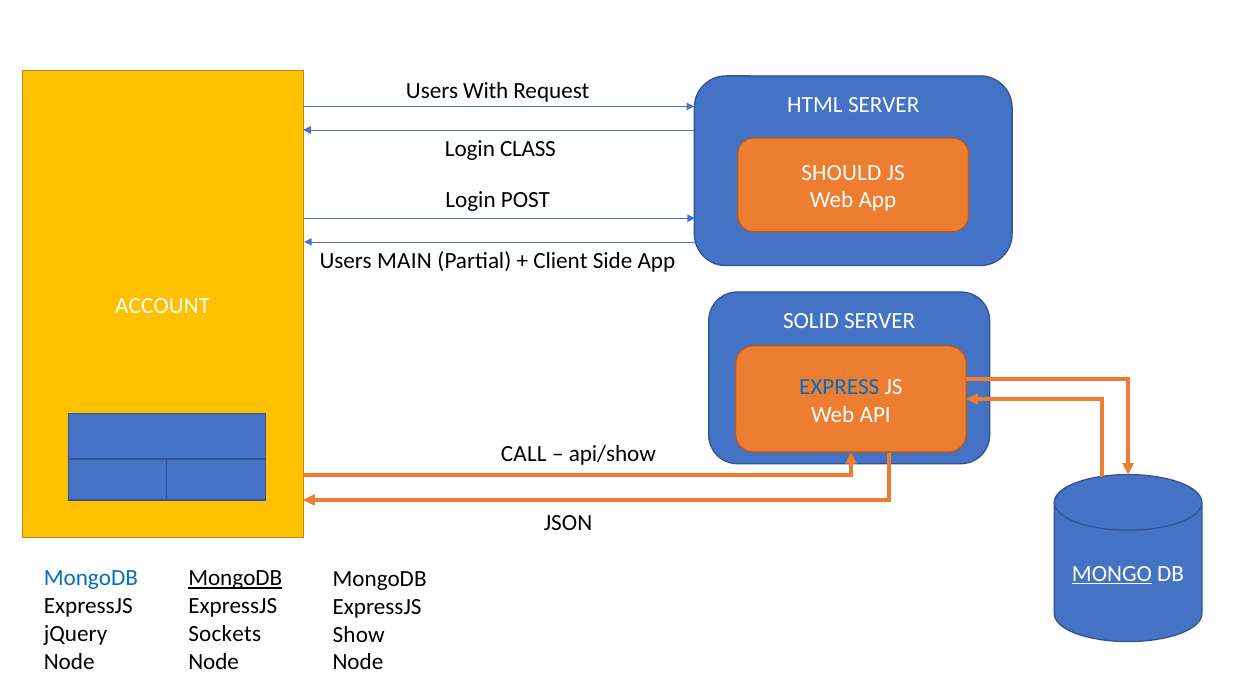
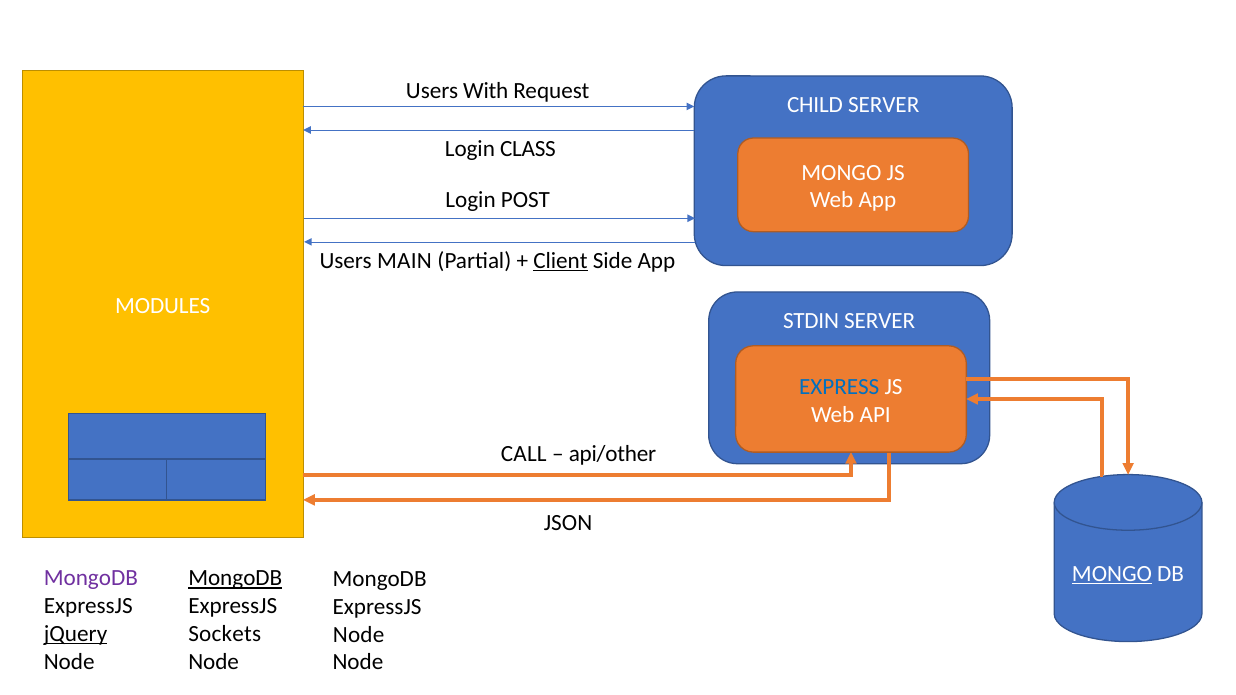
HTML: HTML -> CHILD (815, 105)
SHOULD: SHOULD -> MONGO (841, 173)
Client underline: none -> present (560, 261)
ACCOUNT: ACCOUNT -> MODULES (163, 306)
SOLID: SOLID -> STDIN (811, 321)
api/show: api/show -> api/other (612, 454)
MongoDB colour: blue -> purple (91, 578)
jQuery underline: none -> present (76, 634)
Show: Show -> Node (359, 635)
